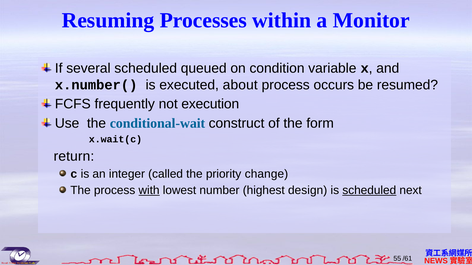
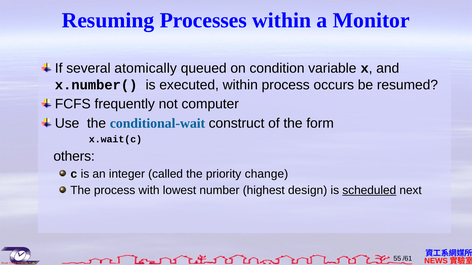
several scheduled: scheduled -> atomically (146, 68)
executed about: about -> within (240, 85)
execution: execution -> computer (210, 104)
return: return -> others (74, 157)
with underline: present -> none (149, 191)
